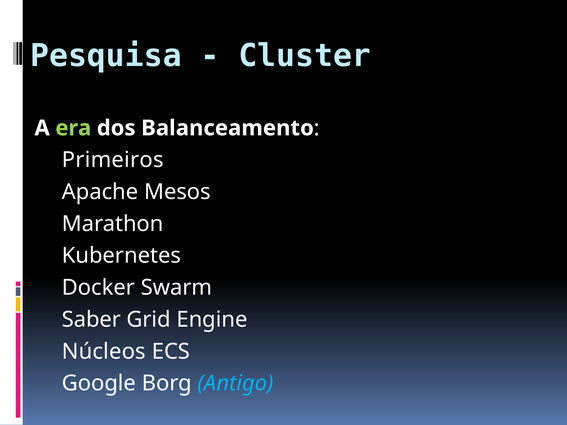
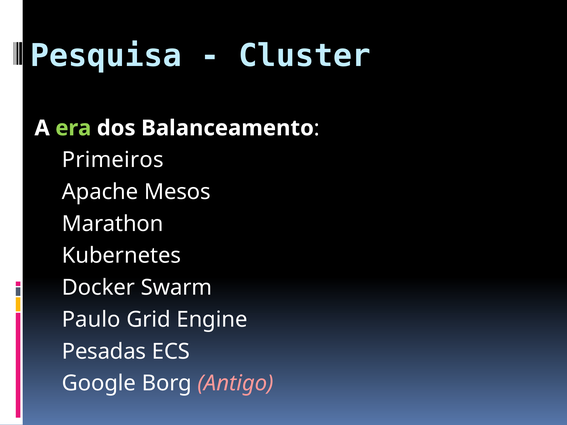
Saber: Saber -> Paulo (91, 320)
Núcleos: Núcleos -> Pesadas (104, 352)
Antigo colour: light blue -> pink (236, 384)
